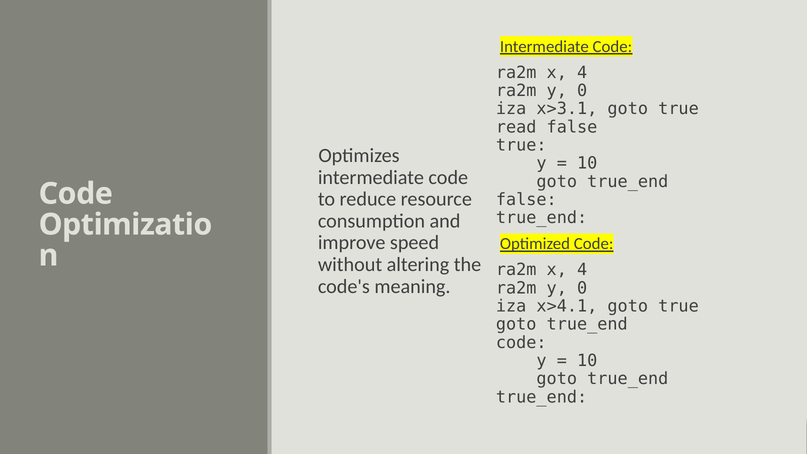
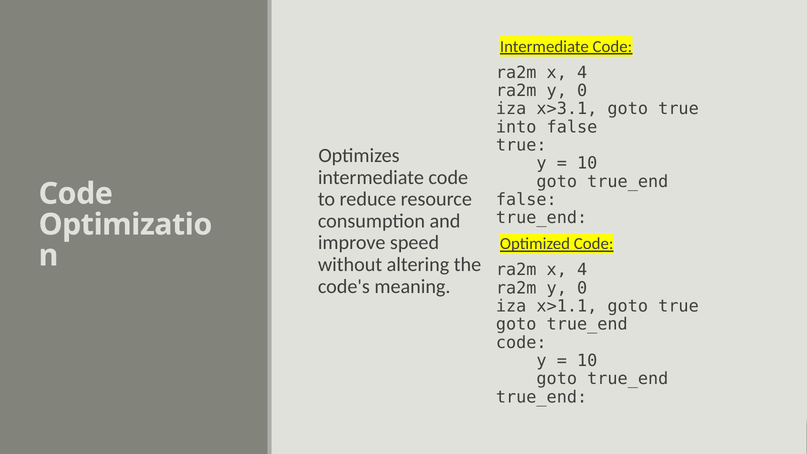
read: read -> into (516, 127)
x>4.1: x>4.1 -> x>1.1 (567, 306)
